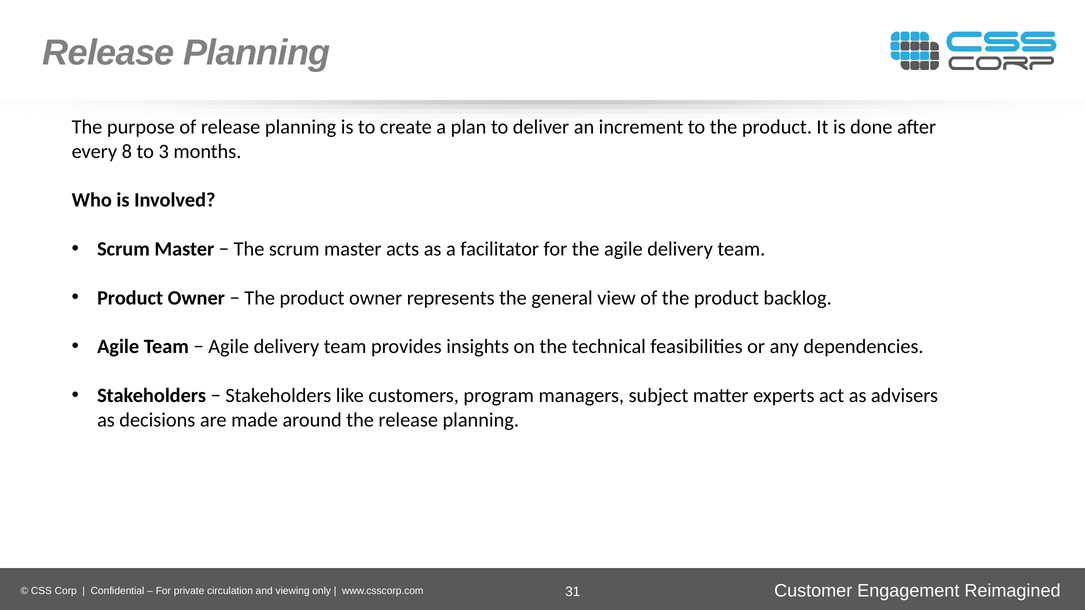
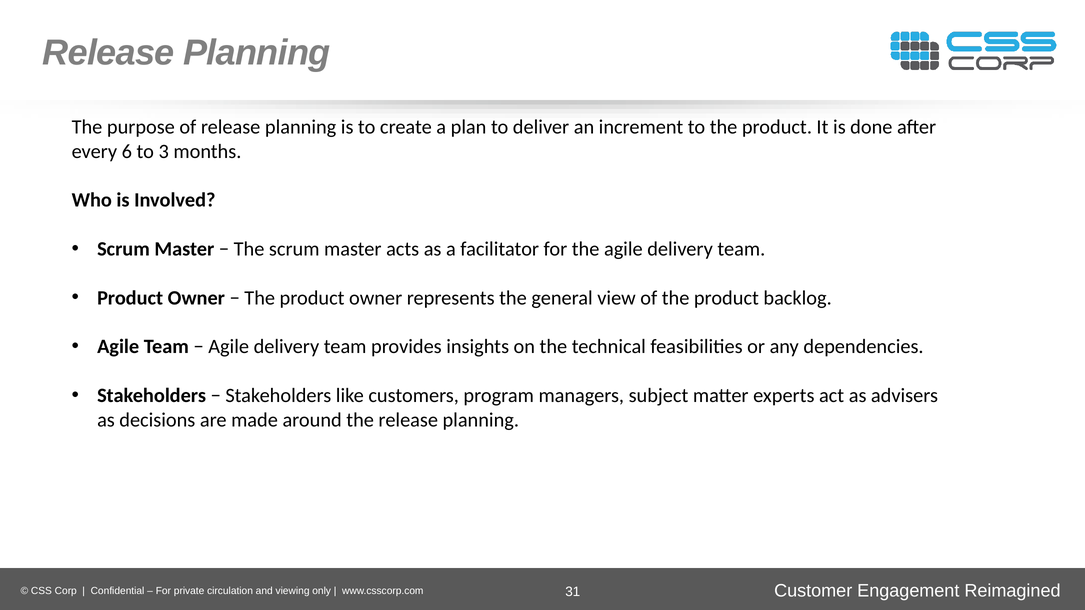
8: 8 -> 6 (127, 151)
